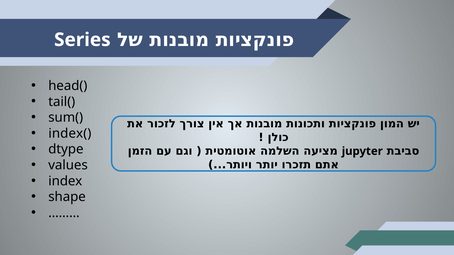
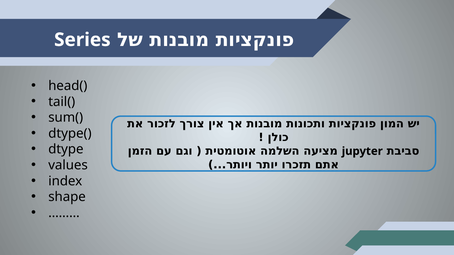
index(: index( -> dtype( (70, 134)
